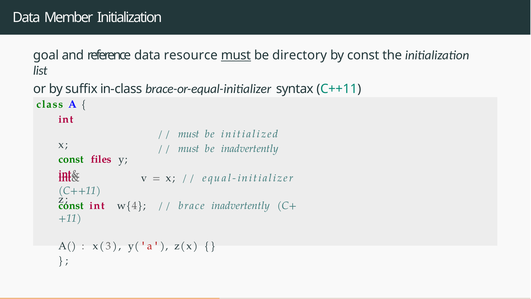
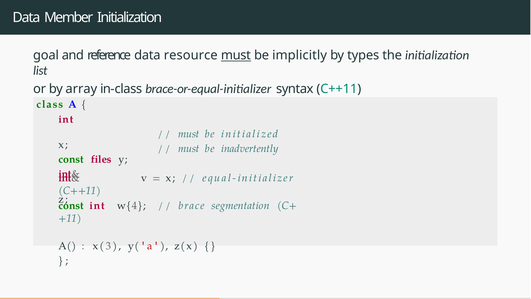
directory: directory -> implicitly (300, 55)
by const: const -> types (363, 55)
suffix: suffix -> array (81, 89)
brace inadvertently: inadvertently -> segmentation (241, 205)
